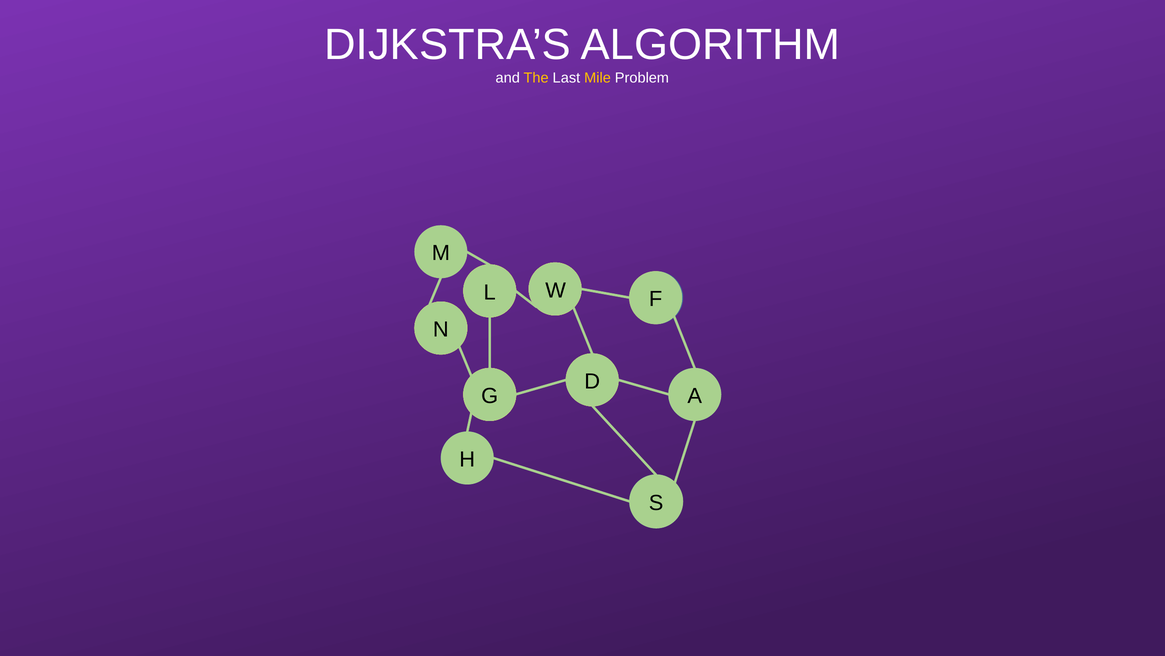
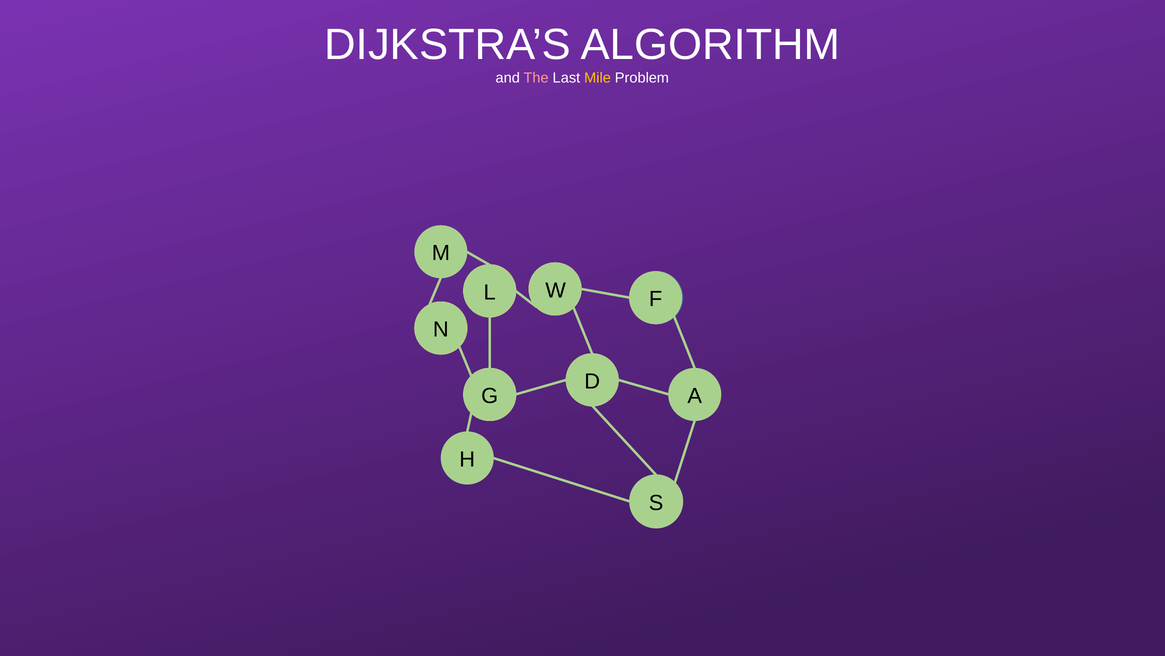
The colour: yellow -> pink (536, 78)
